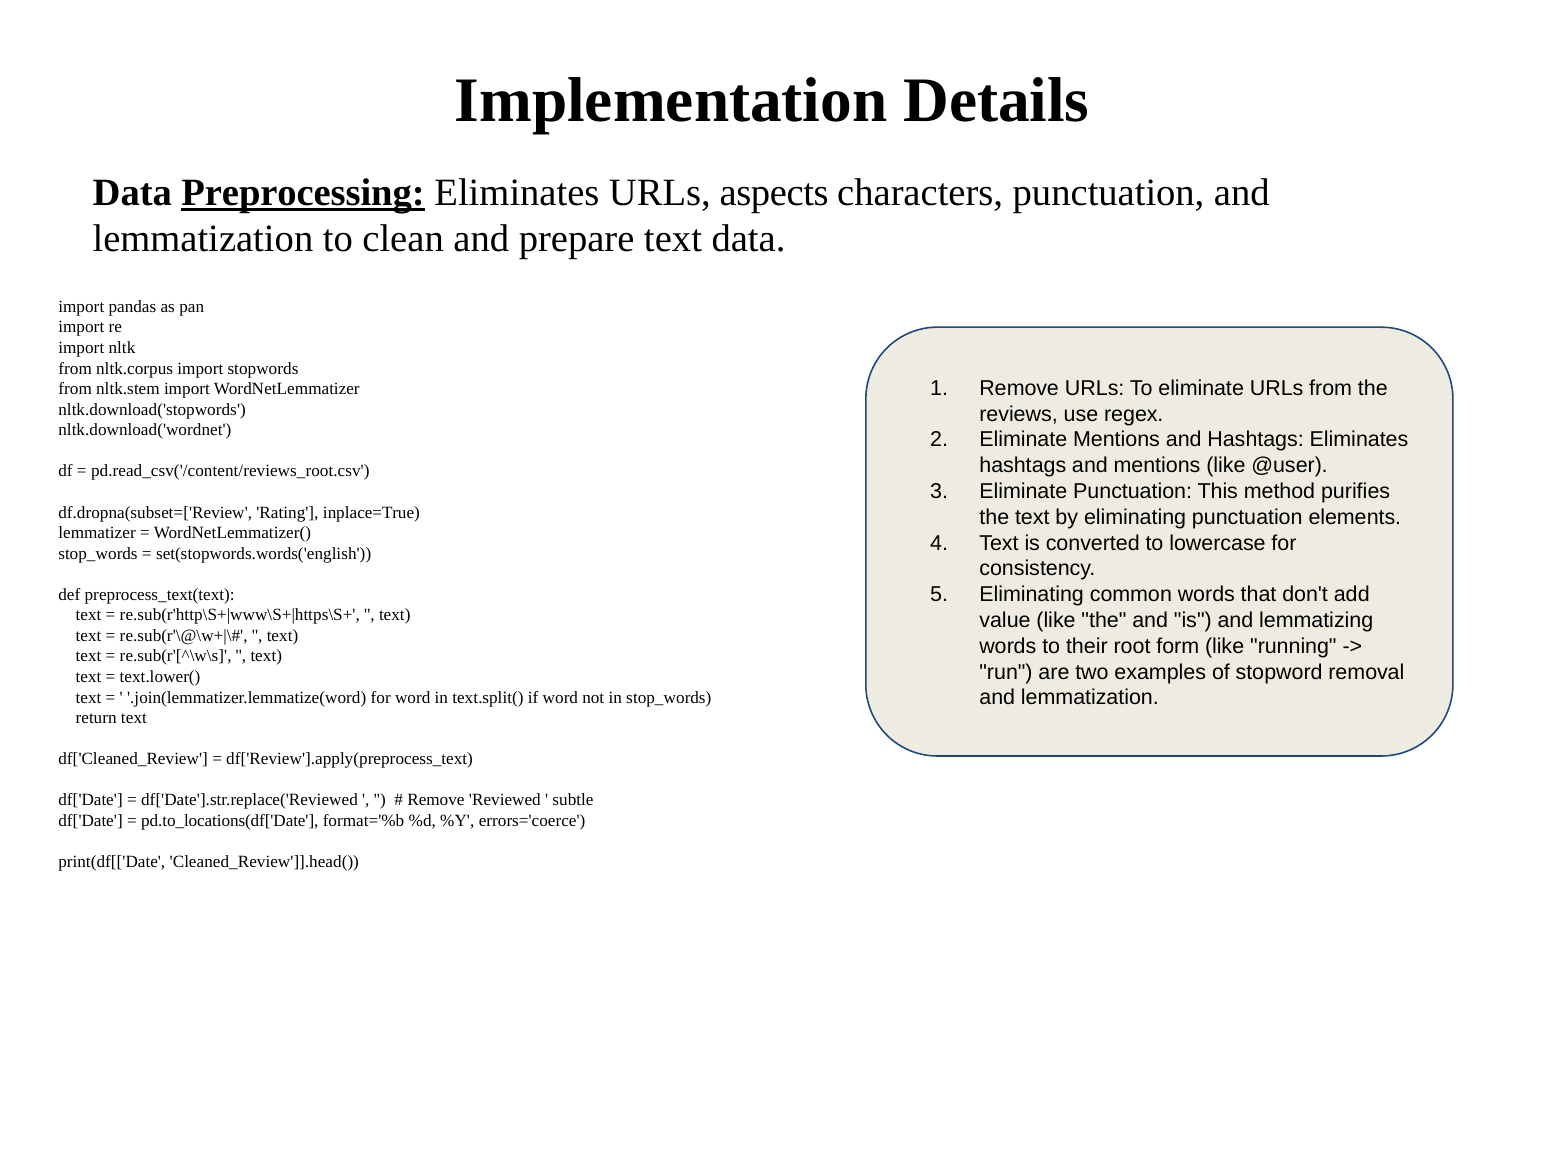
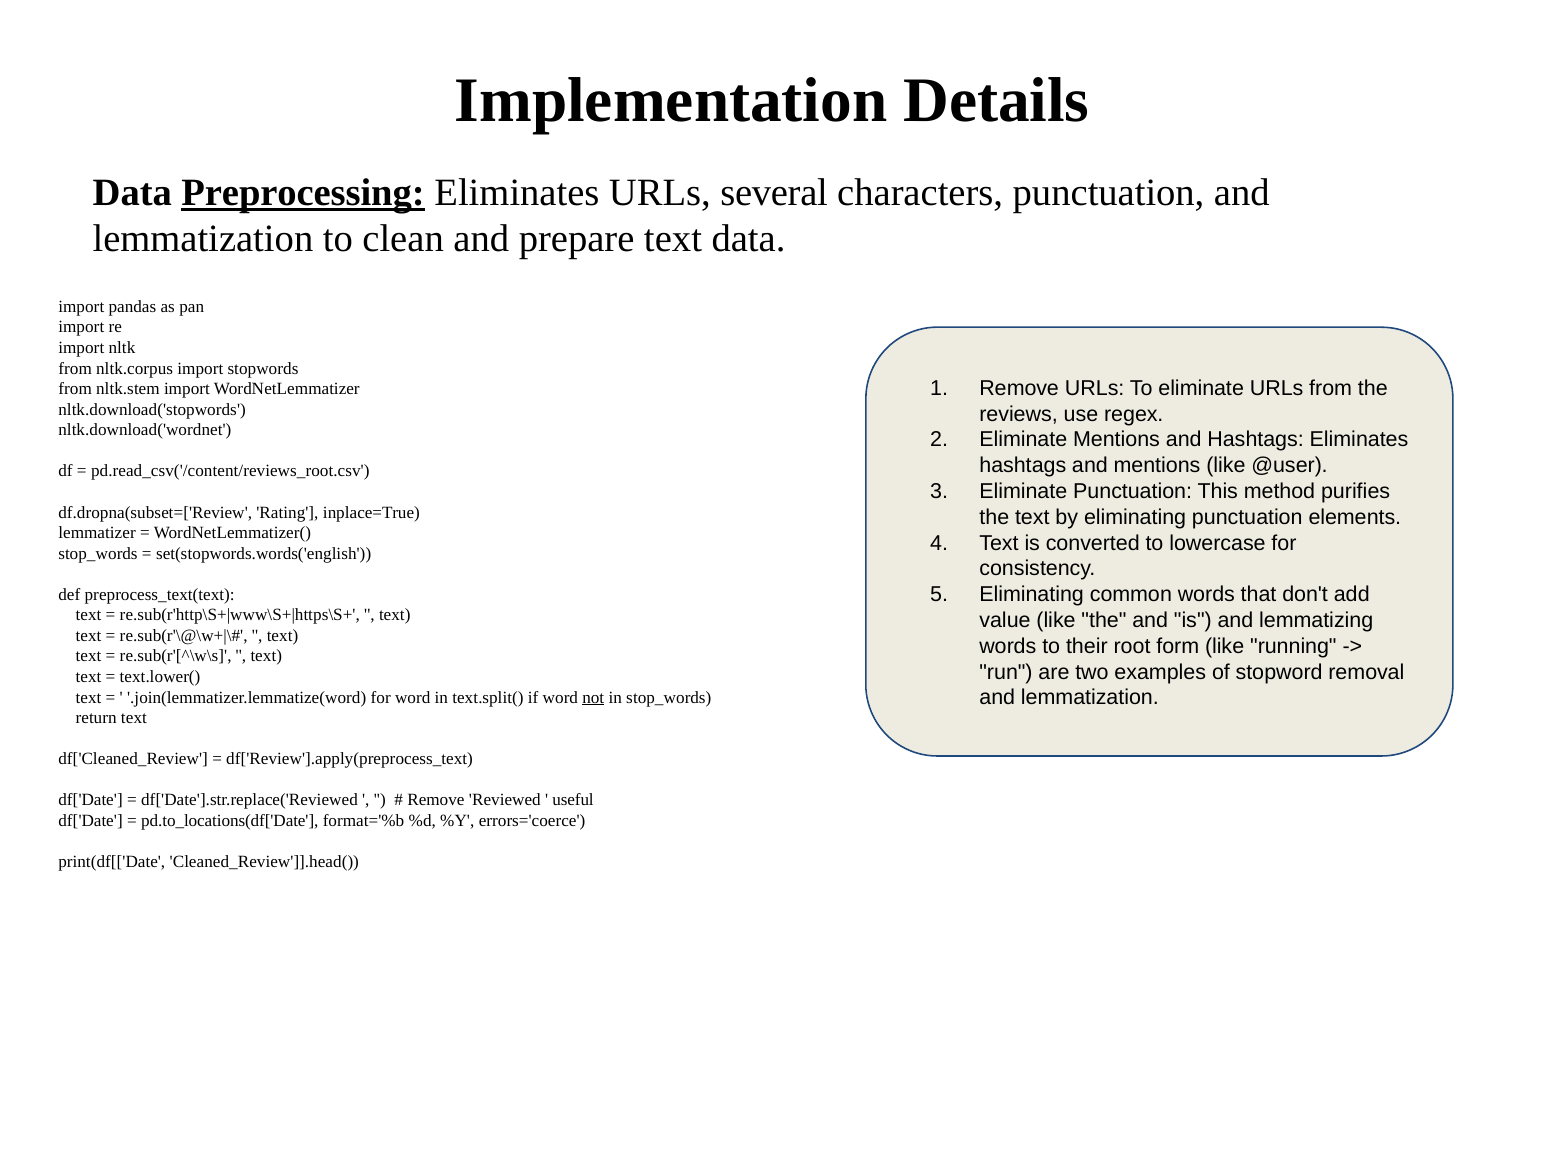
aspects: aspects -> several (774, 193)
not underline: none -> present (593, 697)
subtle: subtle -> useful (573, 800)
